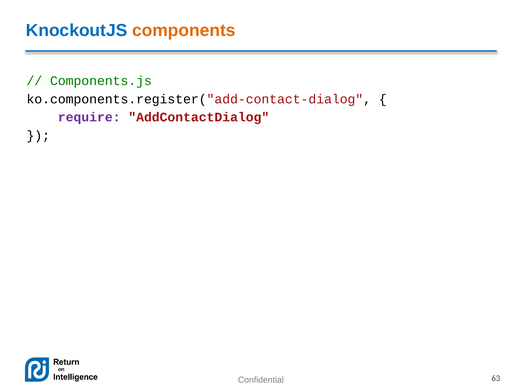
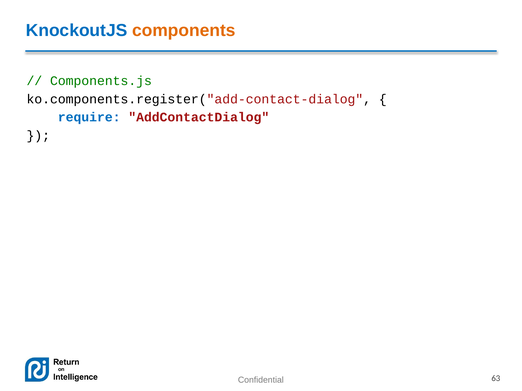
require colour: purple -> blue (89, 118)
